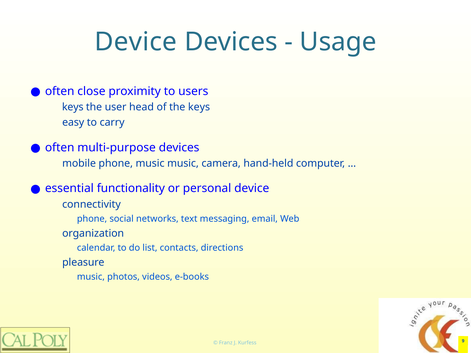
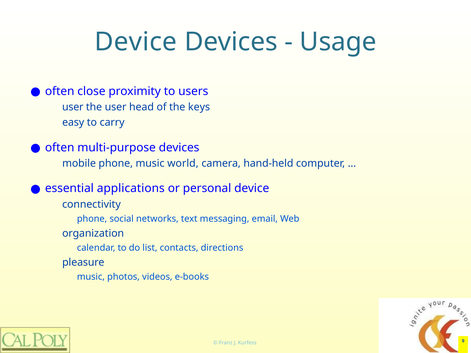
keys: keys -> user (73, 107)
music music: music -> world (183, 163)
functionality: functionality -> applications (131, 189)
